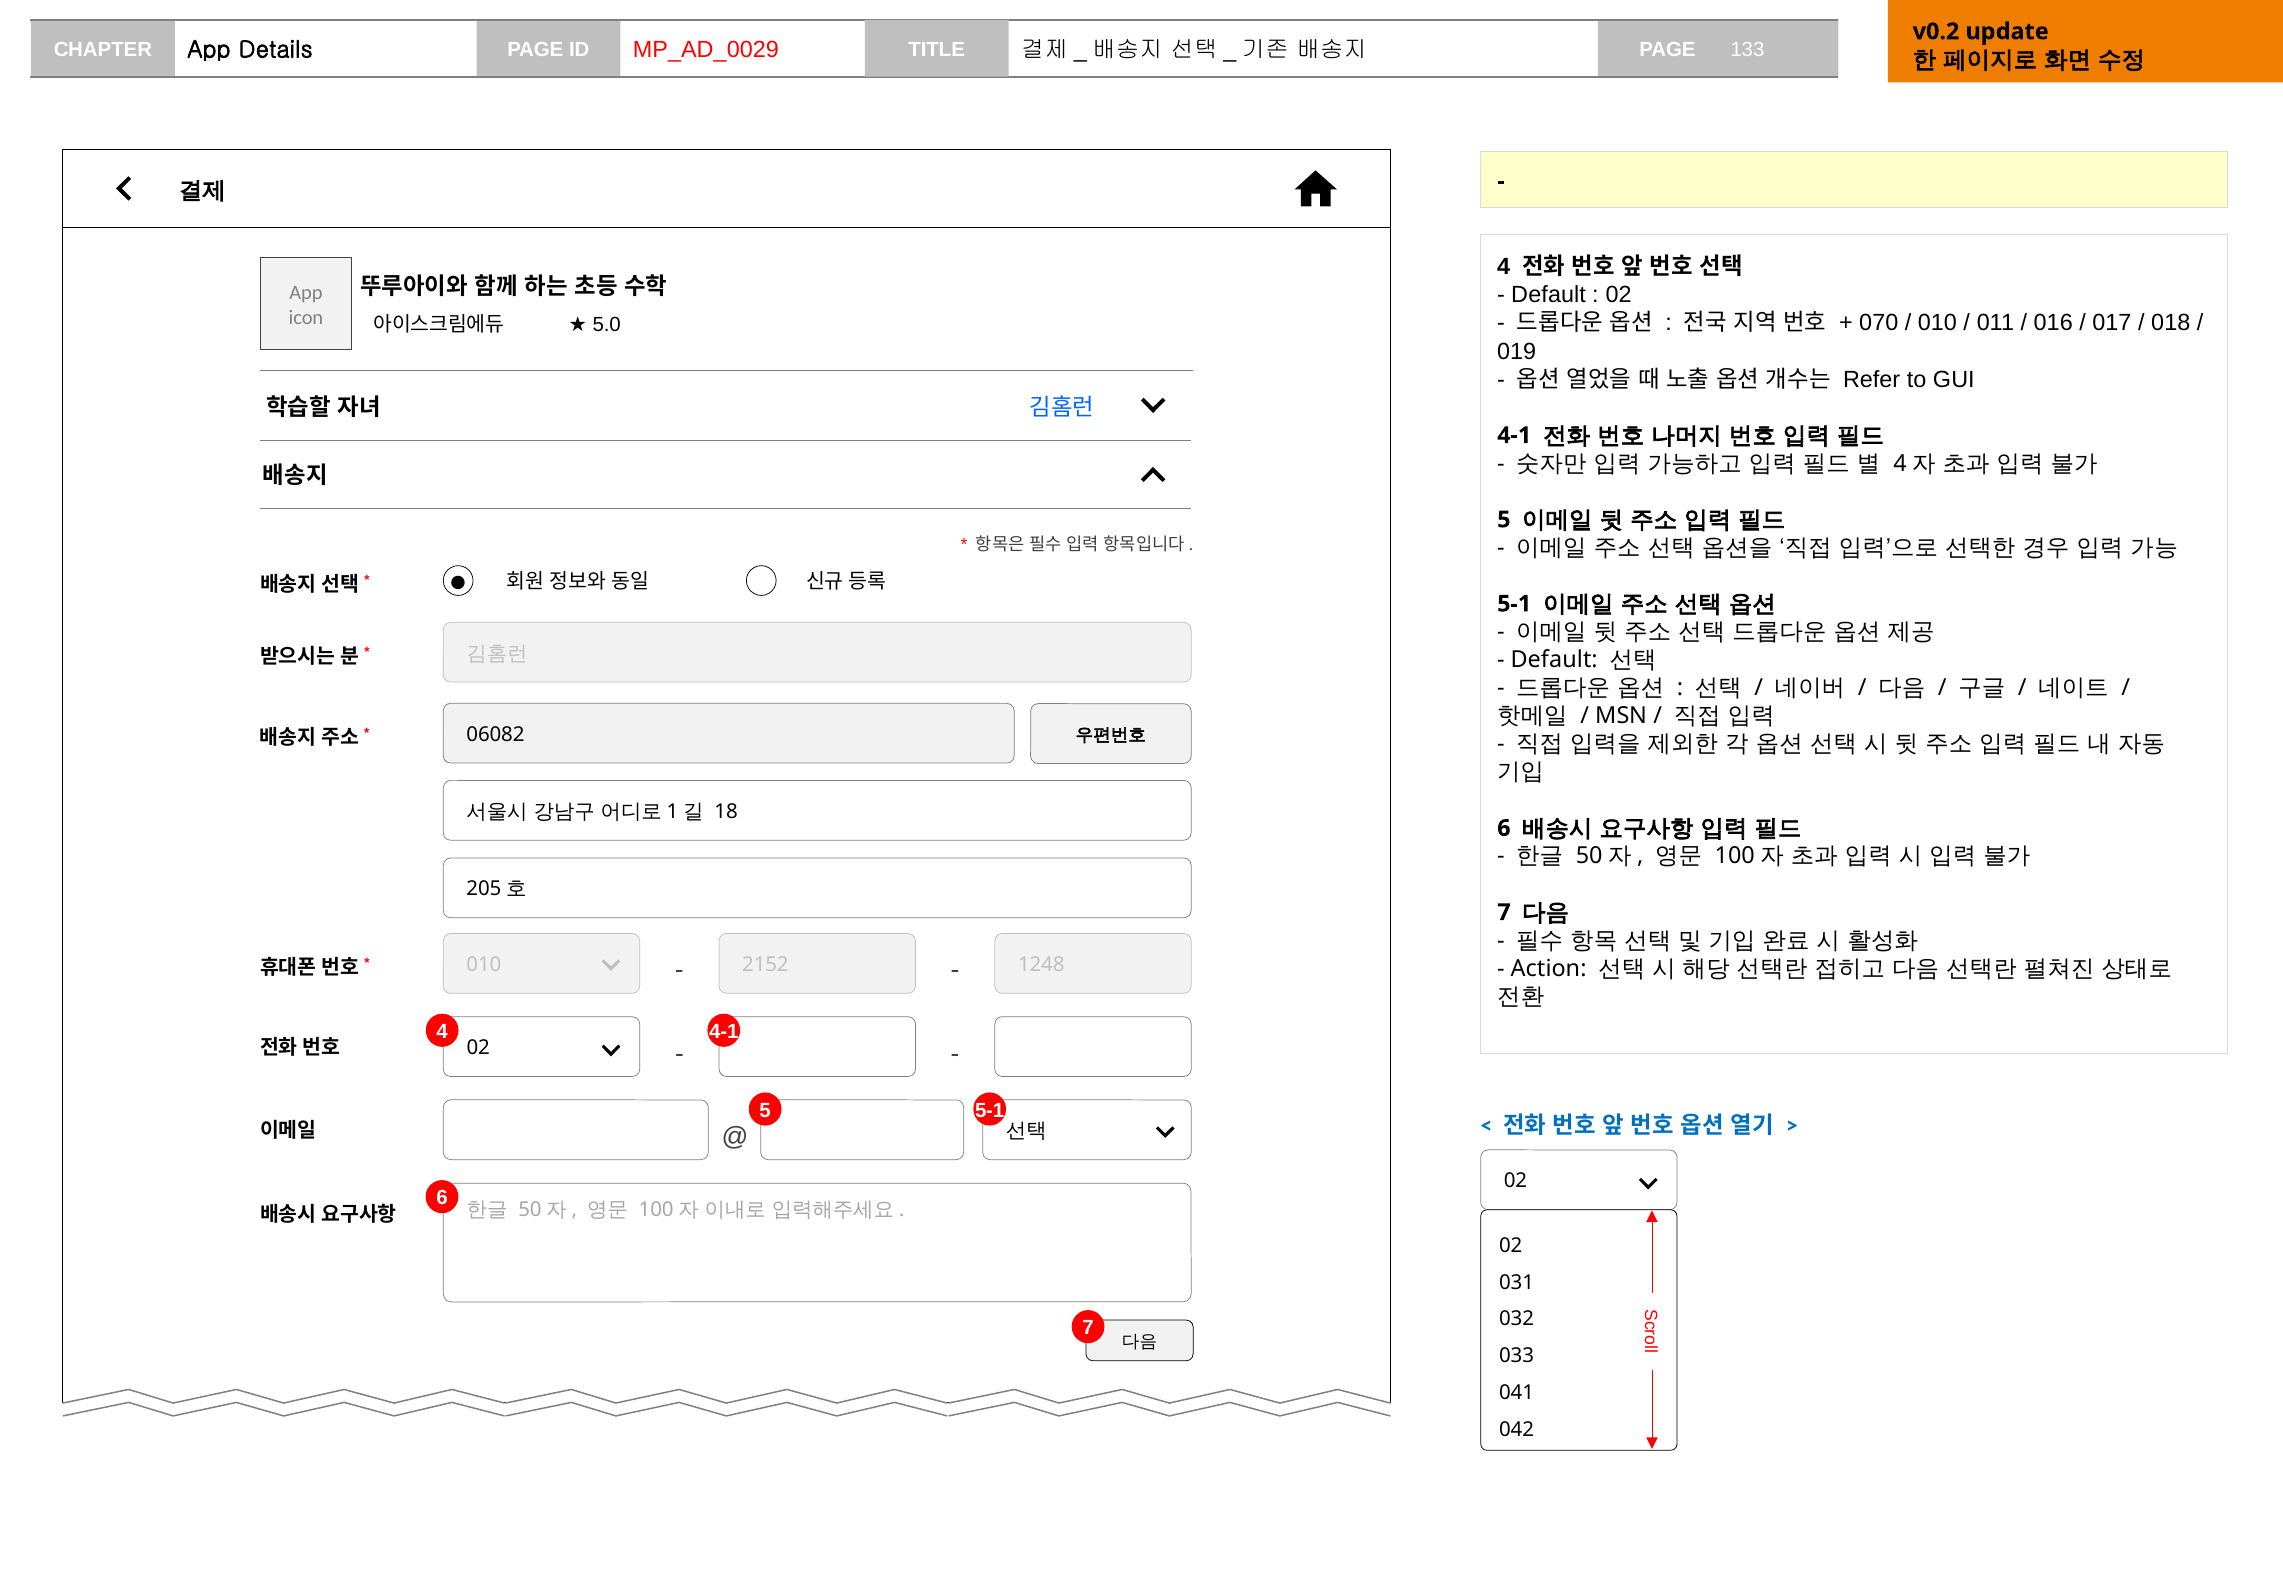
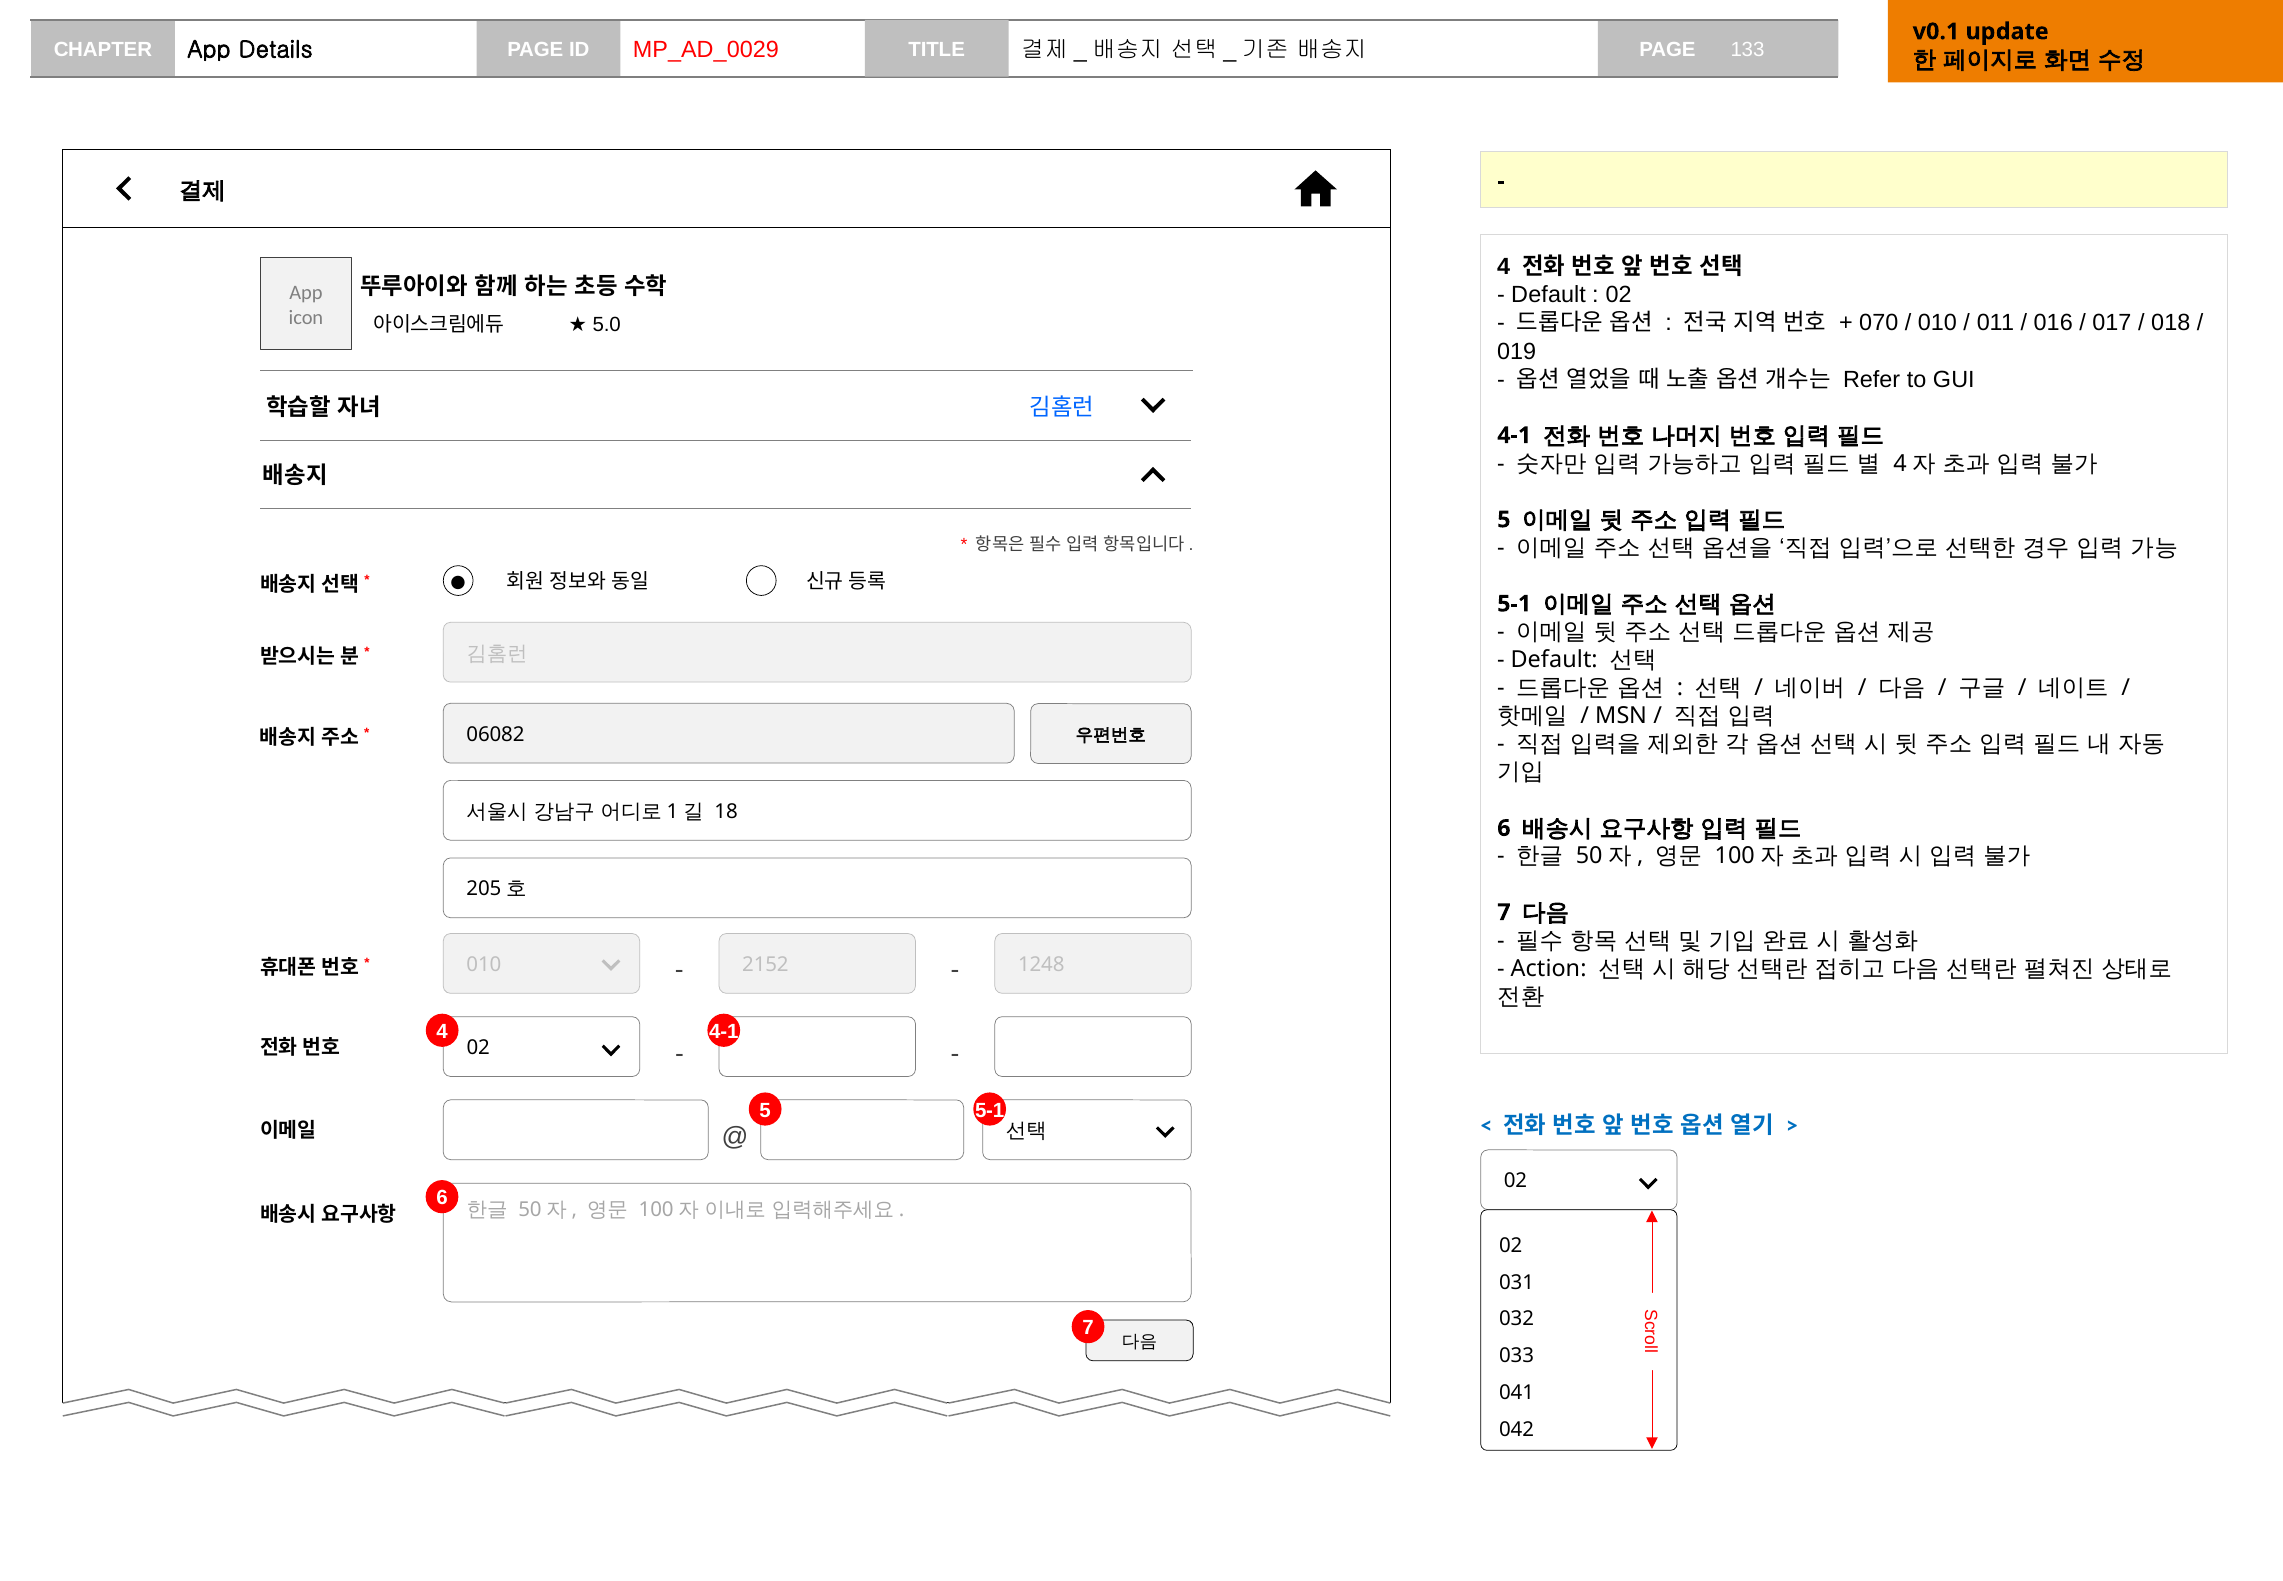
v0.2: v0.2 -> v0.1 (1936, 32)
